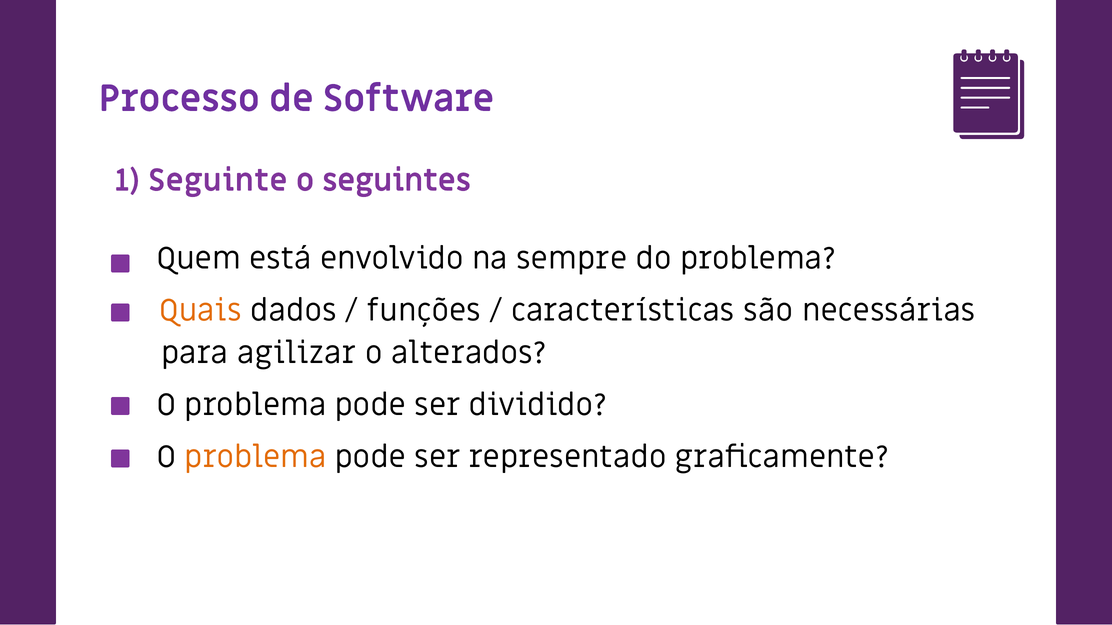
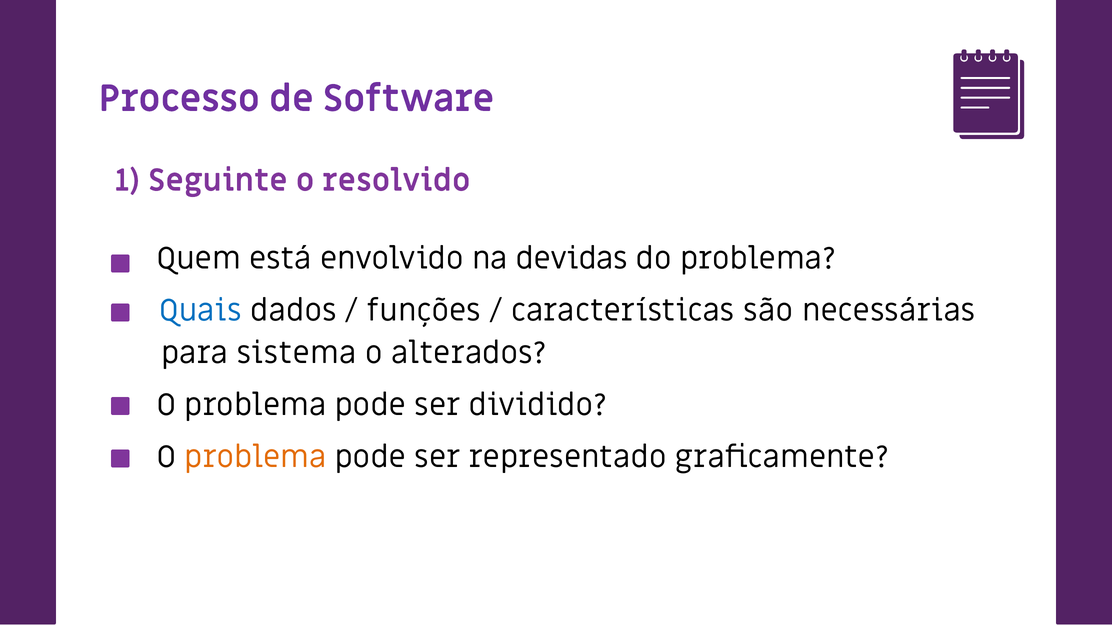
seguintes: seguintes -> resolvido (396, 181)
sempre: sempre -> devidas (572, 259)
Quais colour: orange -> blue (200, 311)
agilizar: agilizar -> sistema (297, 353)
